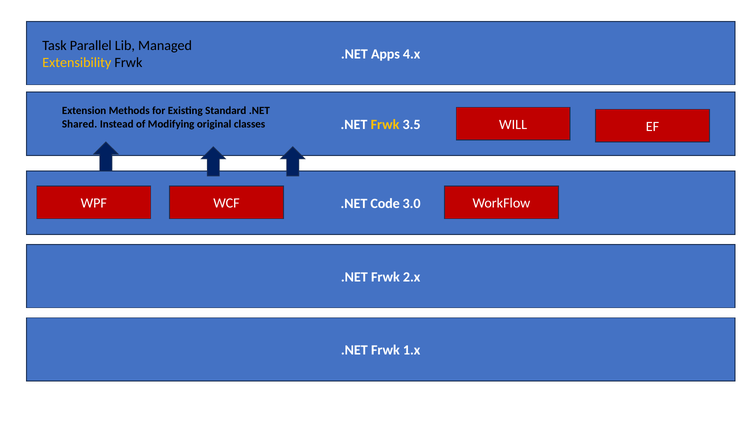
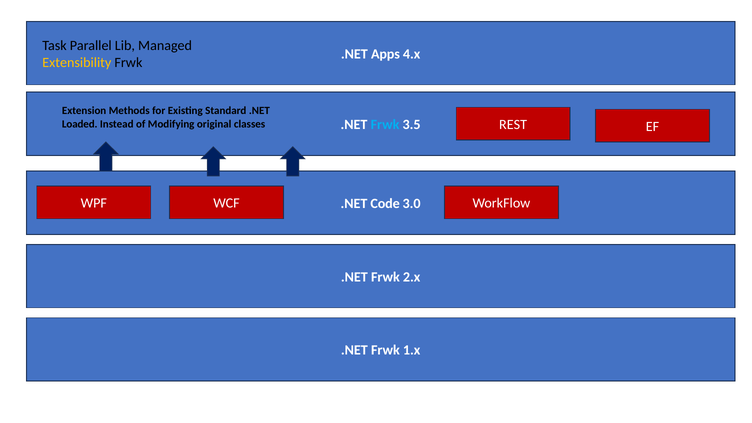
Frwk colour: yellow -> light blue (385, 125)
WILL: WILL -> REST (513, 125)
Shared: Shared -> Loaded (80, 124)
